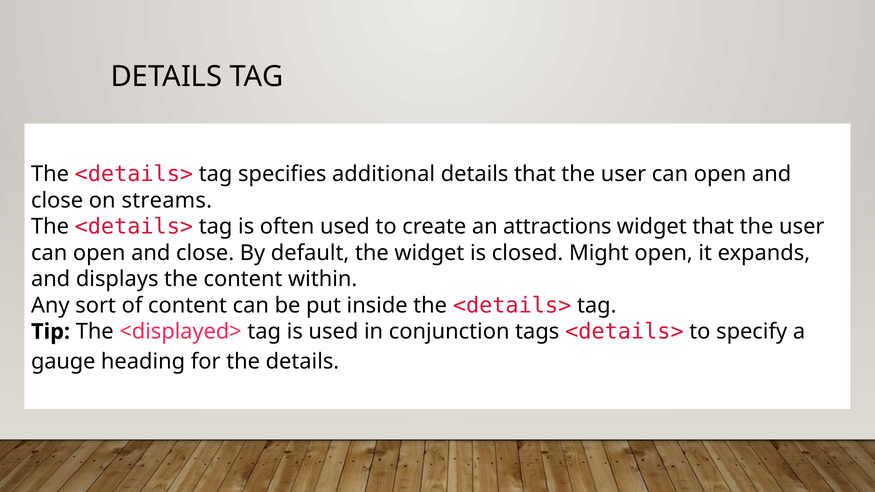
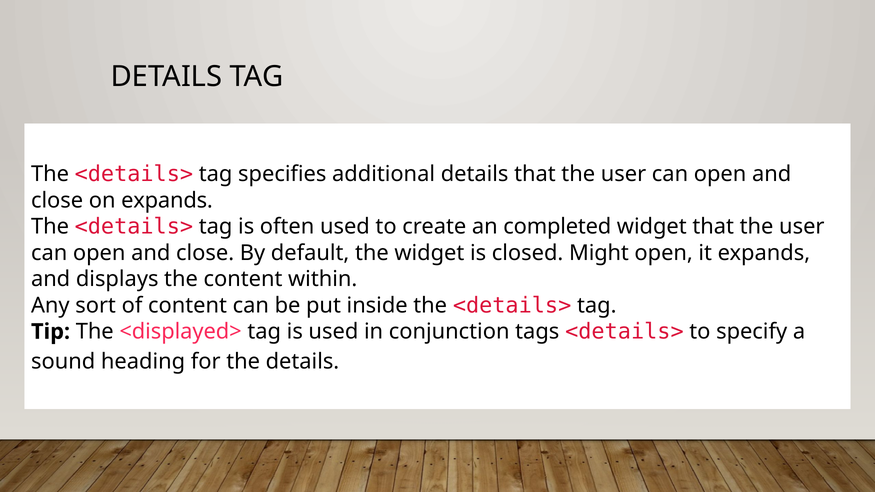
on streams: streams -> expands (167, 201)
attractions: attractions -> completed (557, 227)
gauge: gauge -> sound (63, 362)
